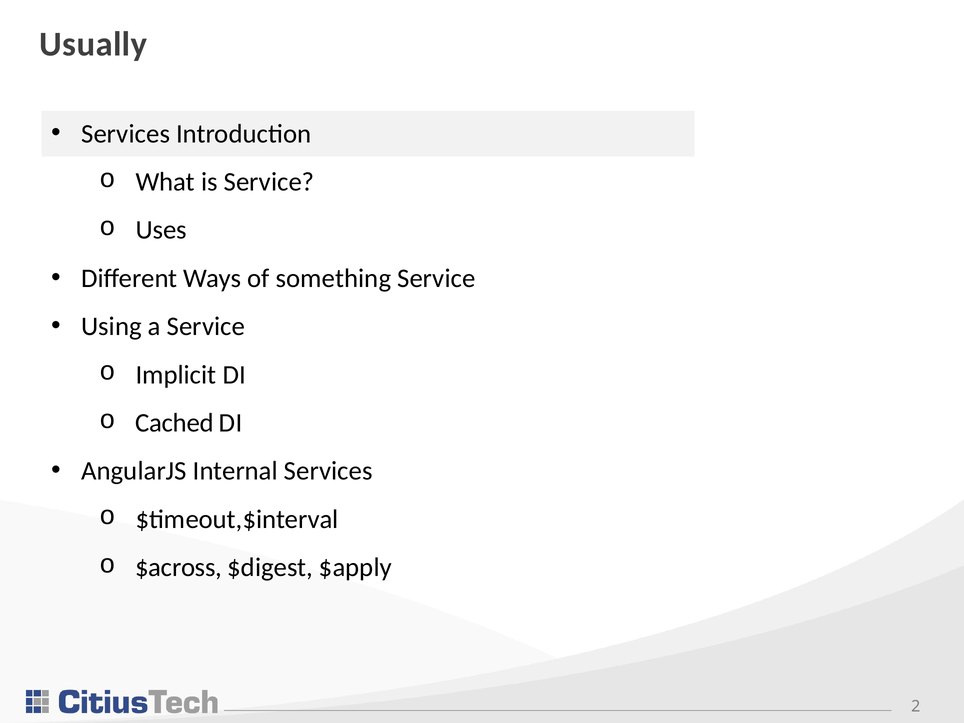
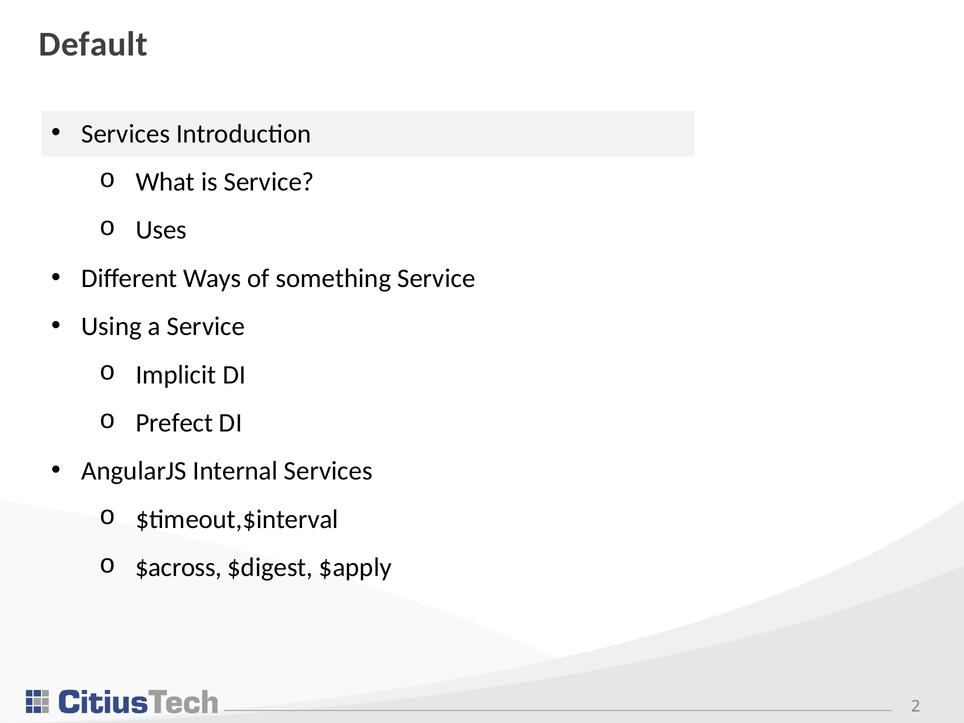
Usually: Usually -> Default (93, 44)
Cached: Cached -> Prefect (174, 423)
